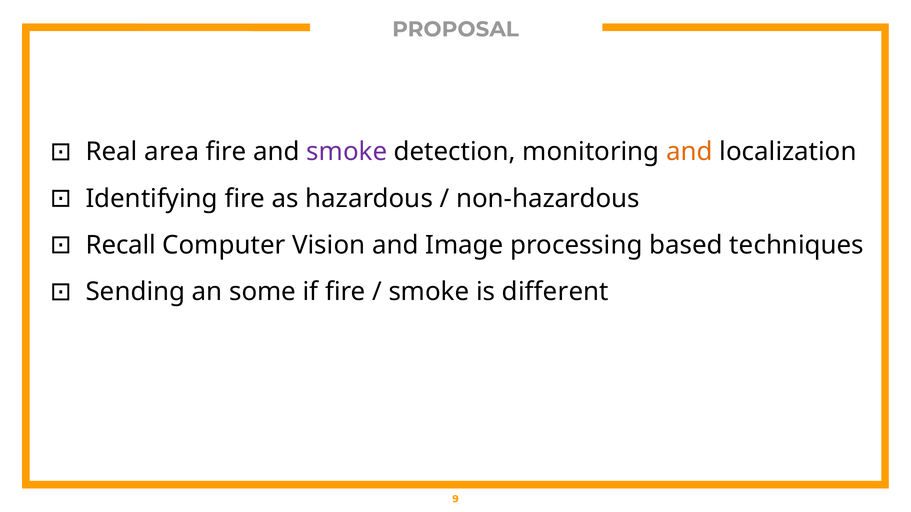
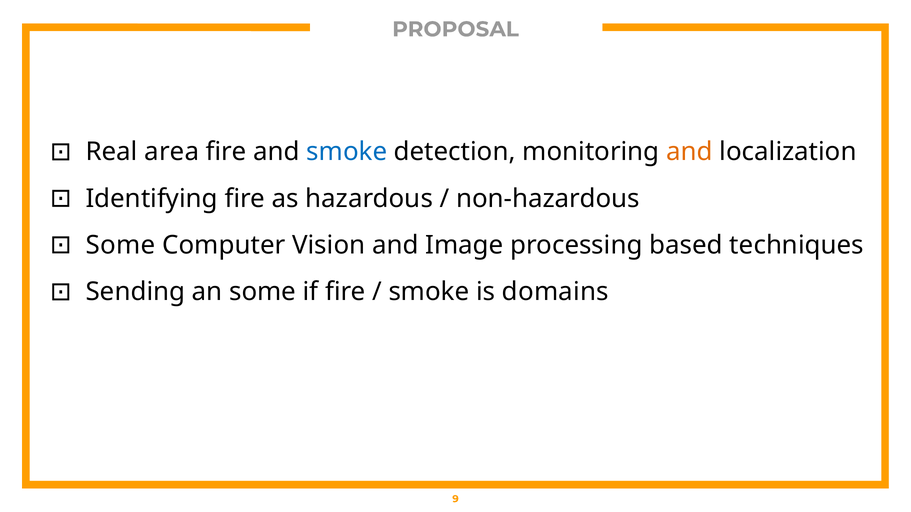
smoke colour: purple -> blue (347, 152)
Recall: Recall -> Some (121, 245)
different: different -> domains (555, 292)
